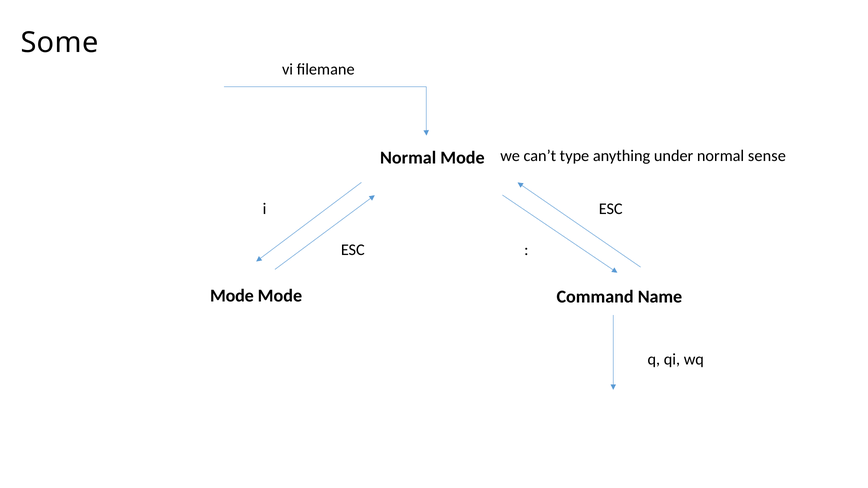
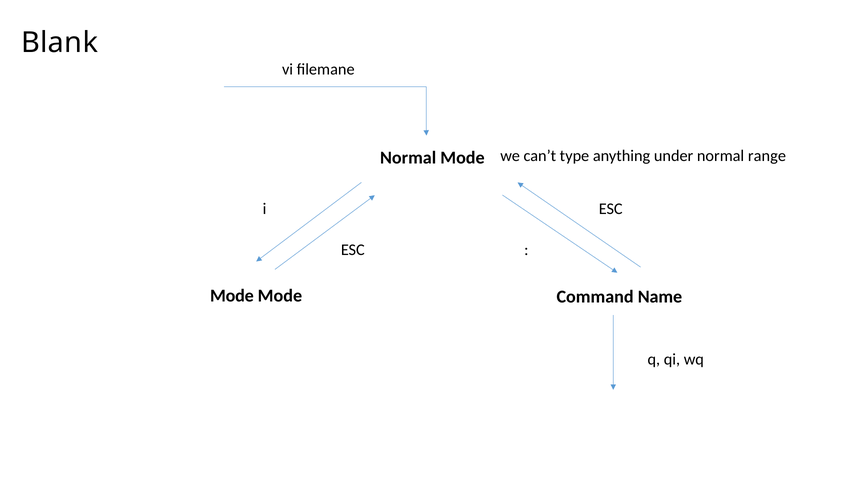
Some: Some -> Blank (60, 43)
sense: sense -> range (767, 156)
